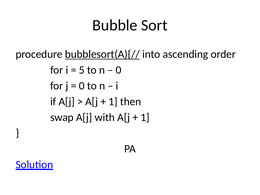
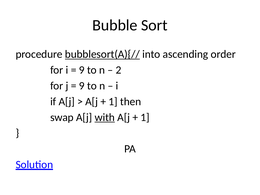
5: 5 -> 9 (82, 70)
0: 0 -> 2 (118, 70)
0: 0 -> 9 (82, 86)
with underline: none -> present (105, 117)
